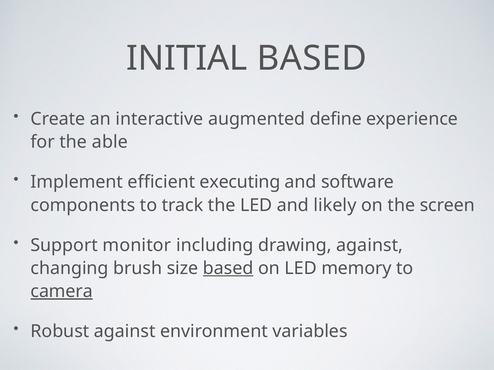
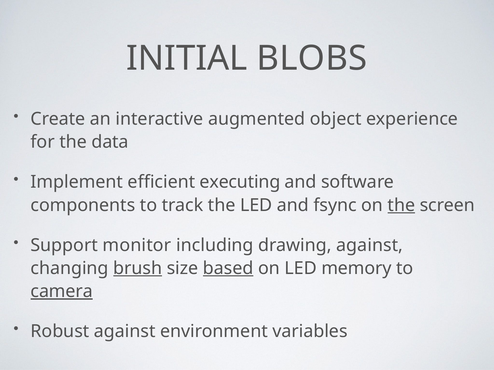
INITIAL BASED: BASED -> BLOBS (312, 58)
define: define -> object (336, 119)
able: able -> data (110, 142)
likely: likely -> fsync (335, 205)
the underline: none -> present (401, 205)
brush underline: none -> present (138, 269)
